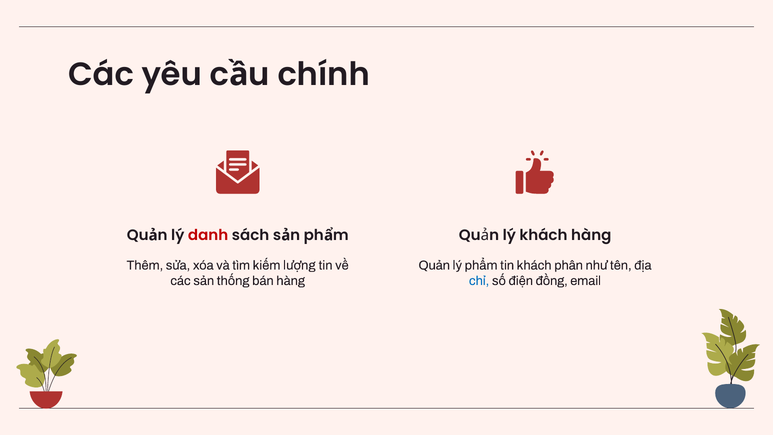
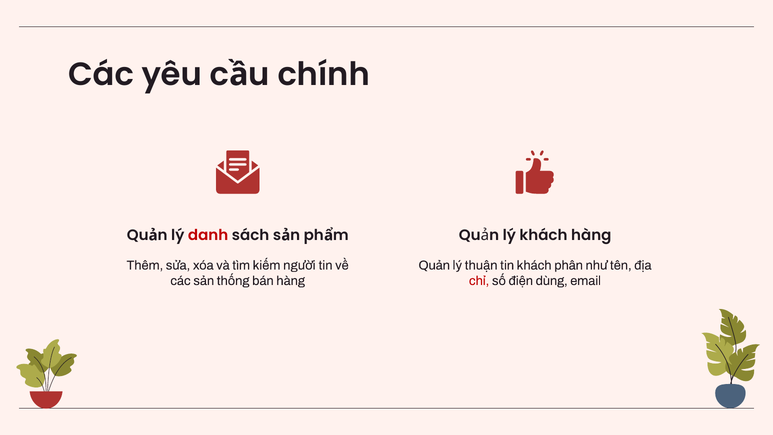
lượng: lượng -> người (299, 265)
phẩm: phẩm -> thuận (481, 265)
chỉ colour: blue -> red (479, 281)
đồng: đồng -> dùng (552, 281)
